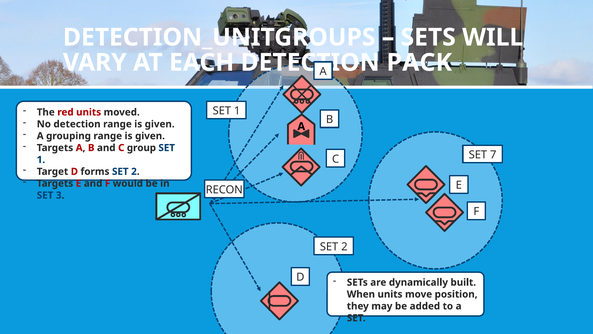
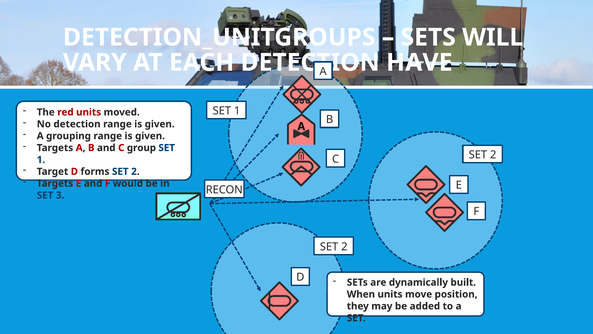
PACK: PACK -> HAVE (419, 62)
7: 7 -> 2 (493, 155)
